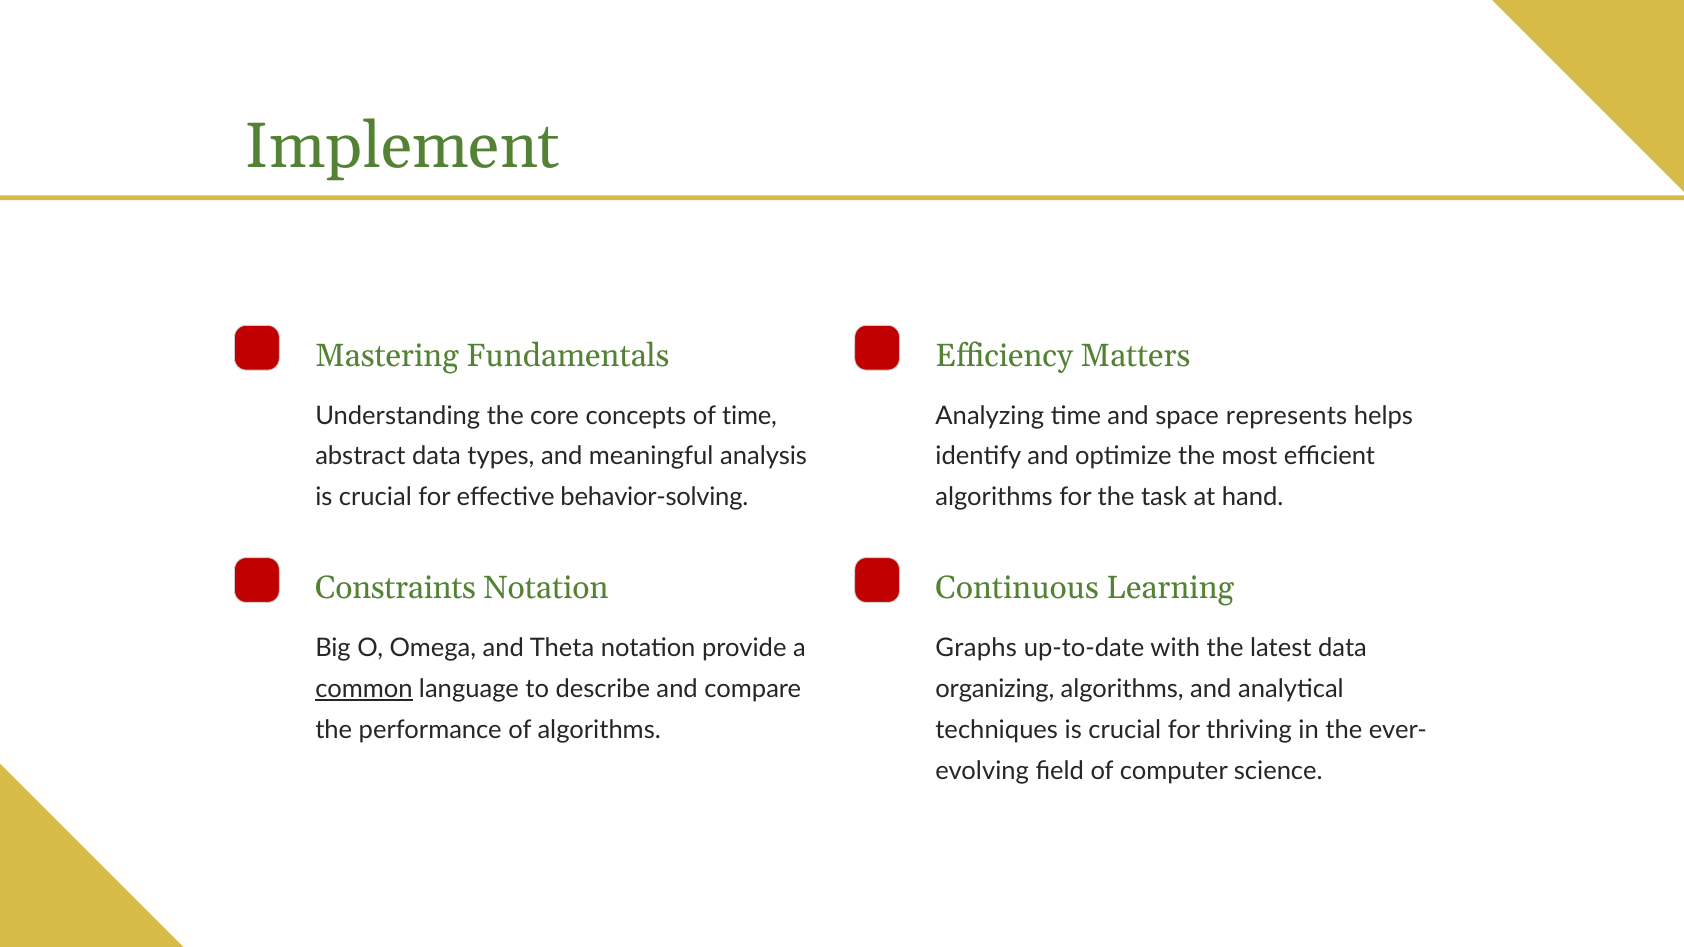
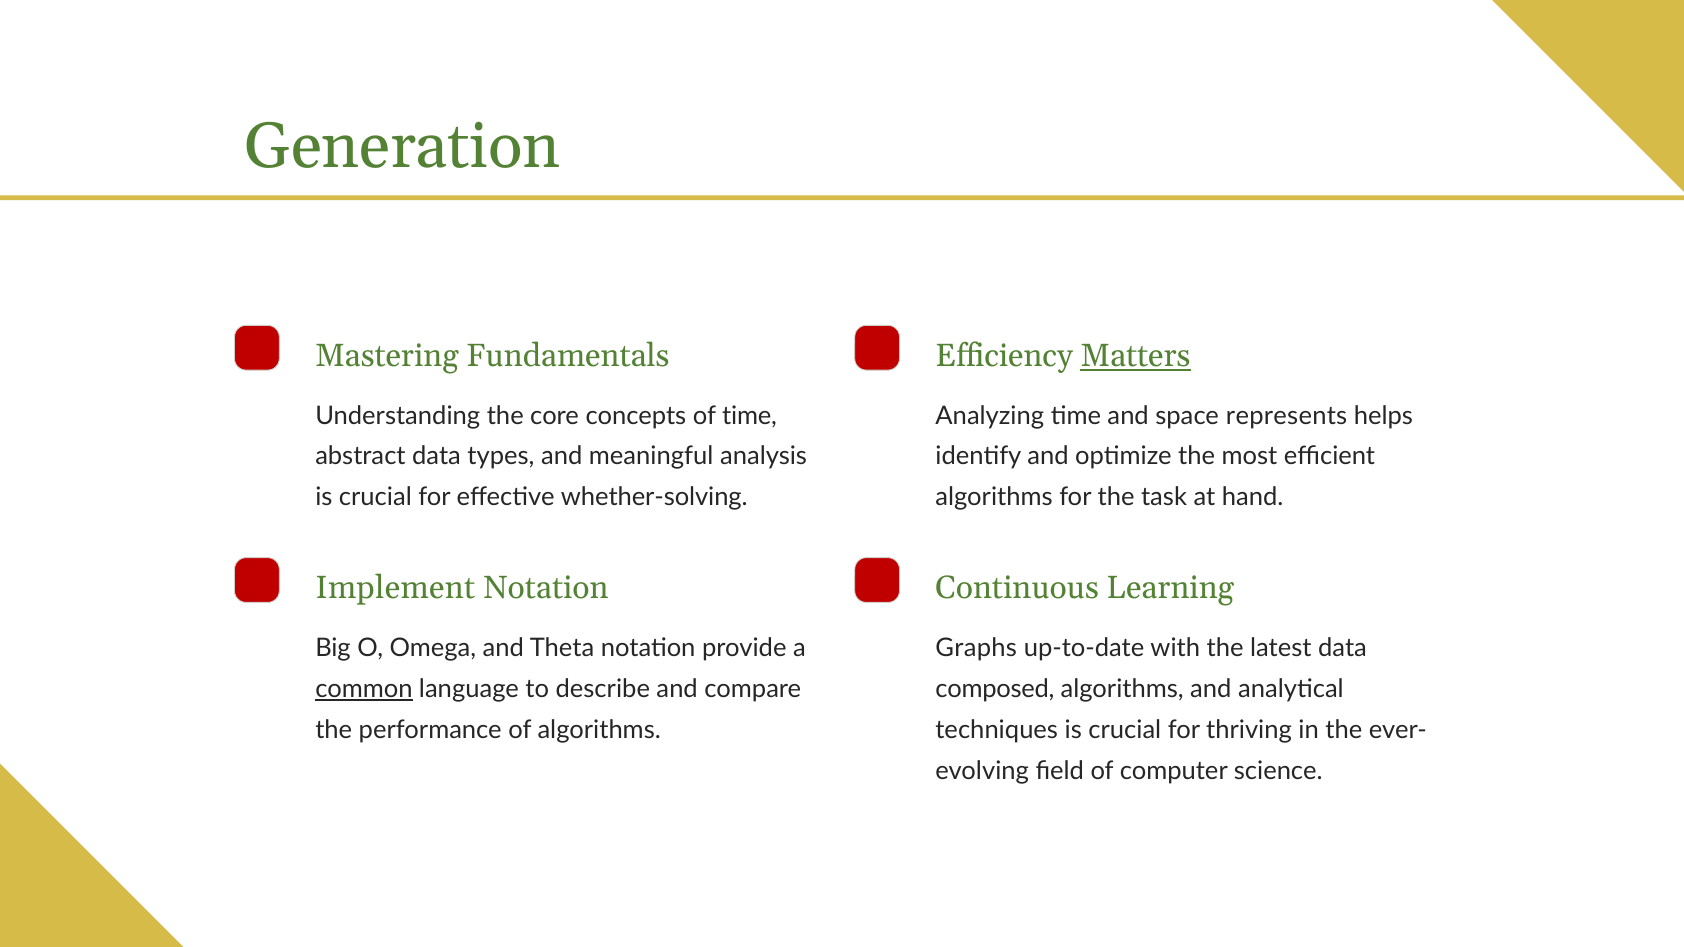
Implement: Implement -> Generation (403, 147)
Matters underline: none -> present (1135, 356)
behavior-solving: behavior-solving -> whether-solving (654, 498)
Constraints: Constraints -> Implement (395, 588)
organizing: organizing -> composed (995, 689)
